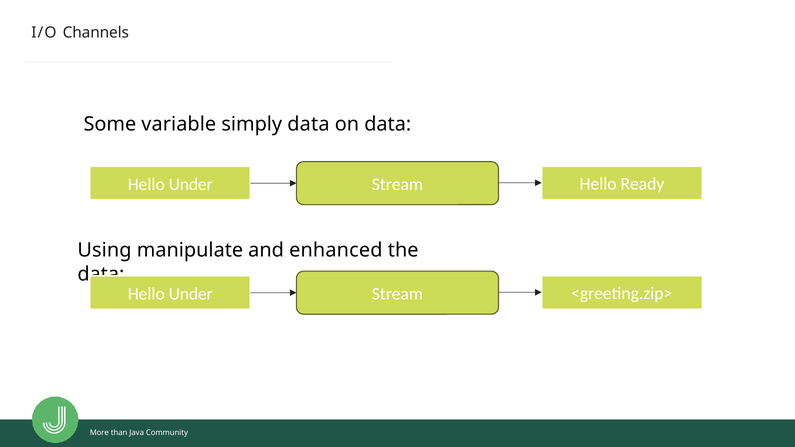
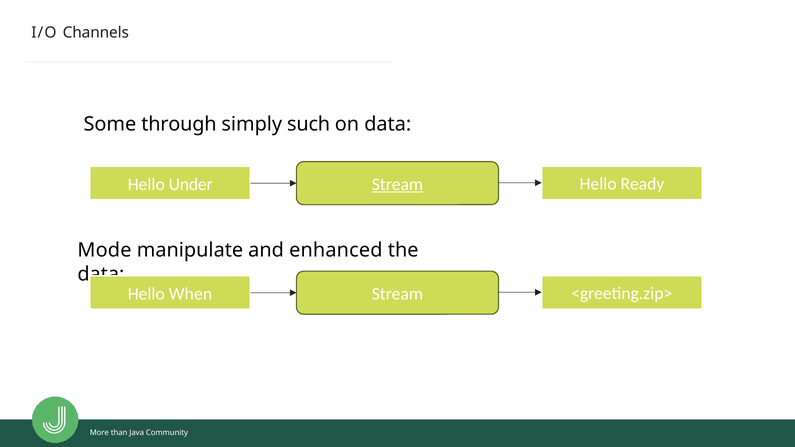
variable: variable -> through (179, 124)
simply data: data -> such (309, 124)
Stream underline: none -> present (397, 184)
Using: Using -> Mode (104, 251)
Under: Under -> When (191, 294)
